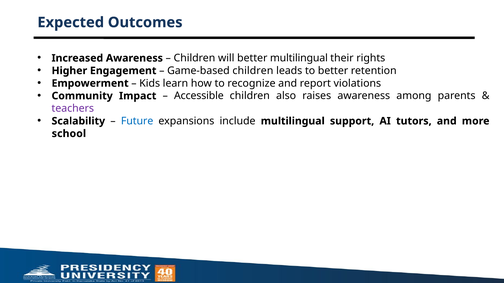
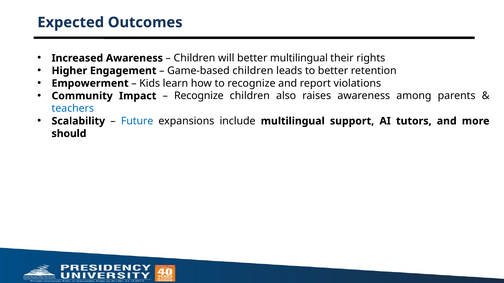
Accessible: Accessible -> Recognize (199, 96)
teachers colour: purple -> blue (73, 109)
school: school -> should (69, 134)
